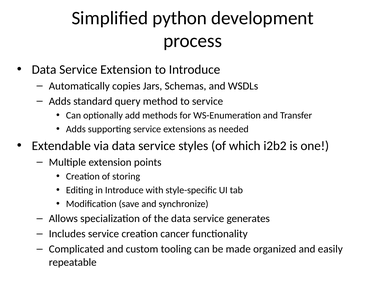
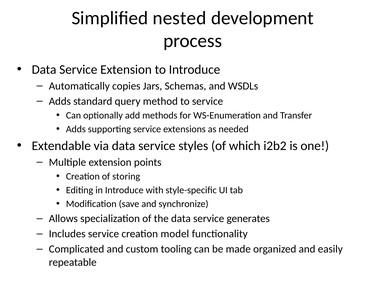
python: python -> nested (180, 18)
cancer: cancer -> model (175, 234)
